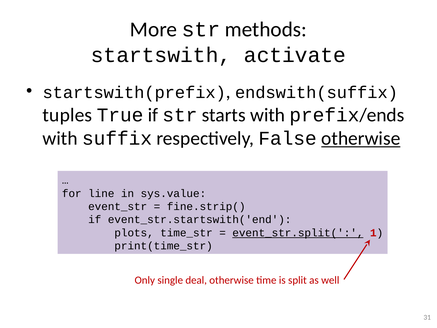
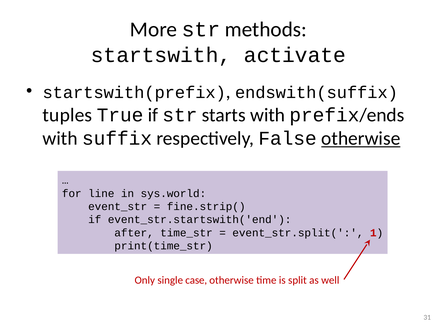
sys.value: sys.value -> sys.world (173, 193)
plots: plots -> after (134, 233)
event_str.split( underline: present -> none (298, 233)
deal: deal -> case (196, 280)
